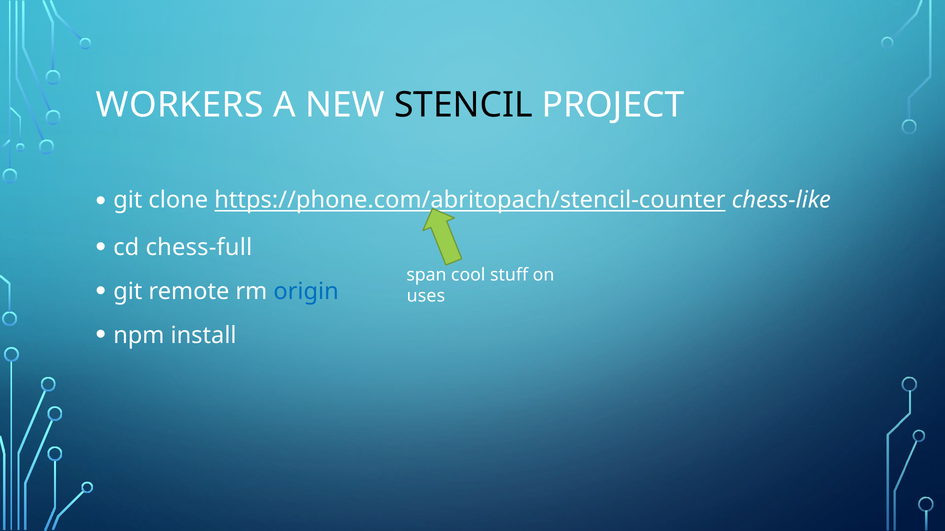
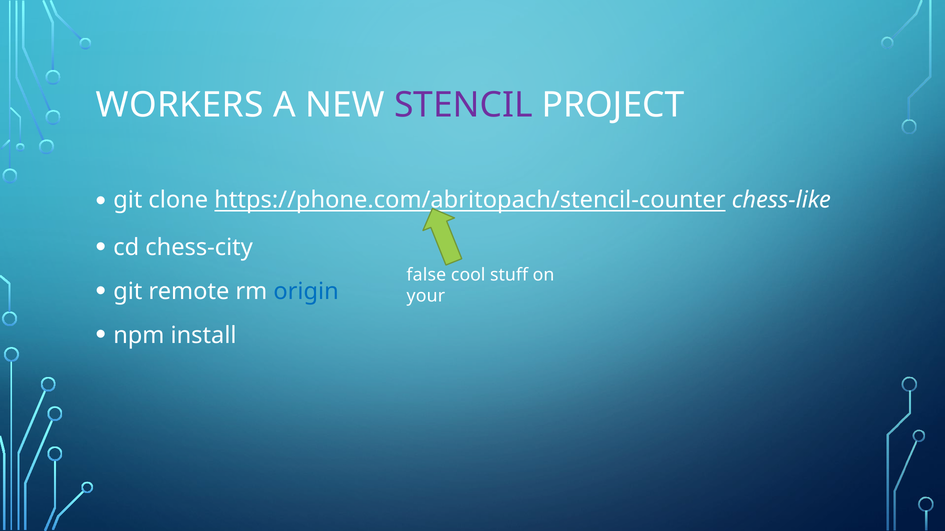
STENCIL colour: black -> purple (463, 105)
chess-full: chess-full -> chess-city (199, 248)
span: span -> false (426, 275)
uses: uses -> your (426, 296)
